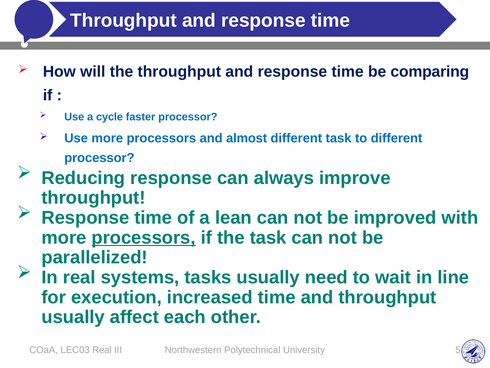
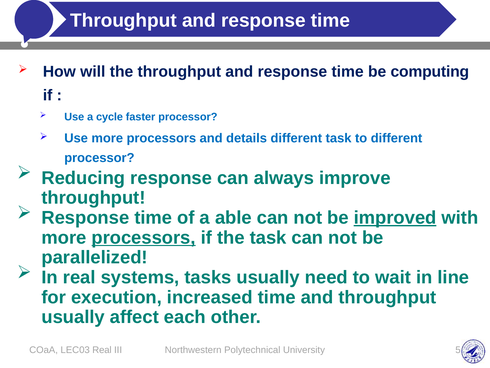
comparing: comparing -> computing (430, 72)
almost: almost -> details (247, 138)
lean: lean -> able (233, 217)
improved underline: none -> present (395, 217)
